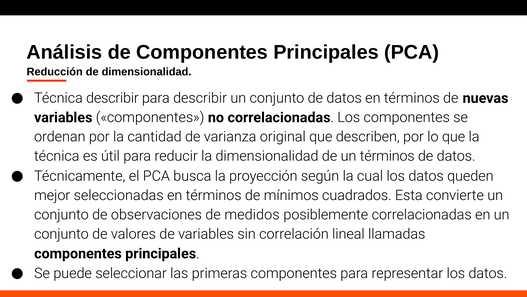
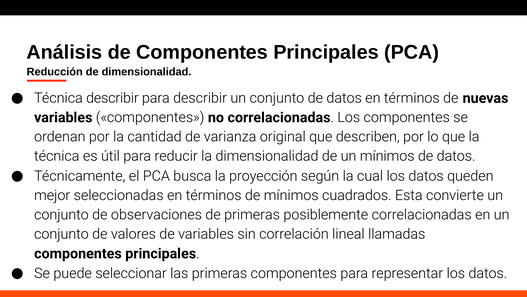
un términos: términos -> mínimos (387, 156)
de medidos: medidos -> primeras (252, 214)
